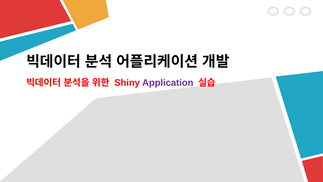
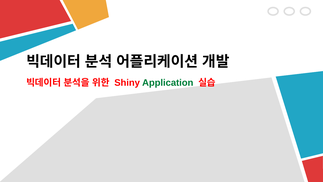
Application colour: purple -> green (168, 83)
